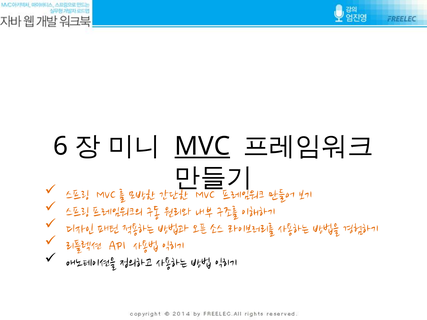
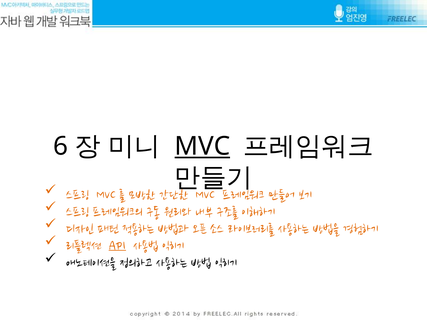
API underline: none -> present (117, 244)
